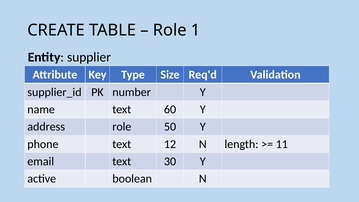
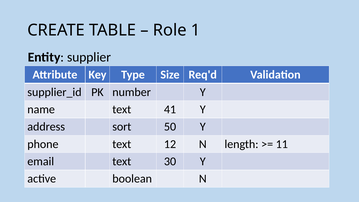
60: 60 -> 41 (170, 109)
address role: role -> sort (122, 127)
